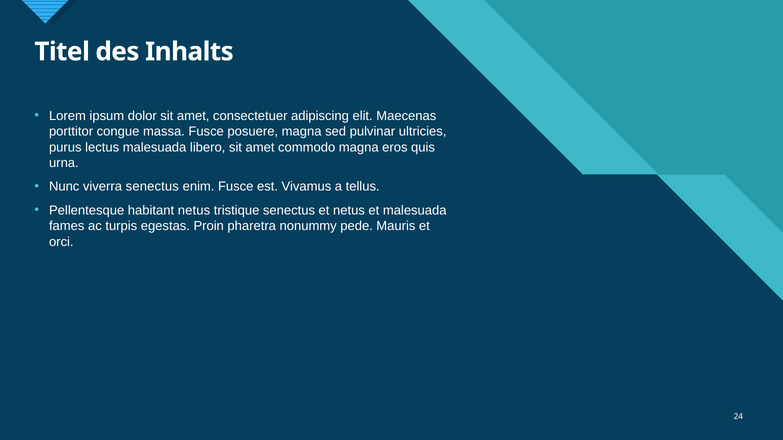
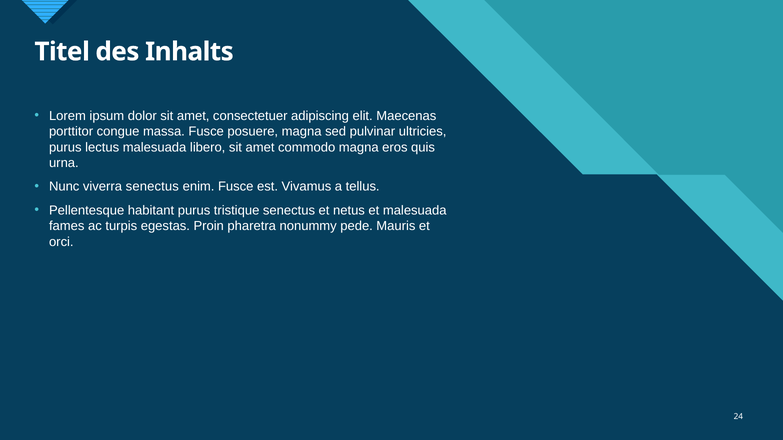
habitant netus: netus -> purus (194, 211)
